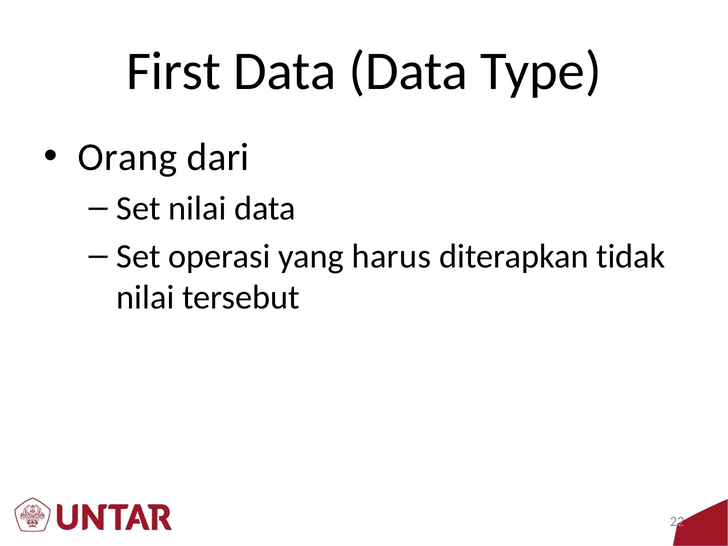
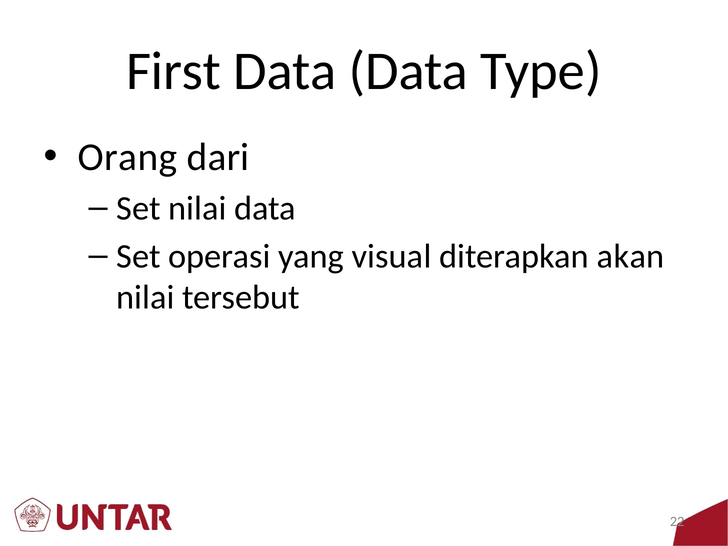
harus: harus -> visual (392, 256)
tidak: tidak -> akan (631, 256)
